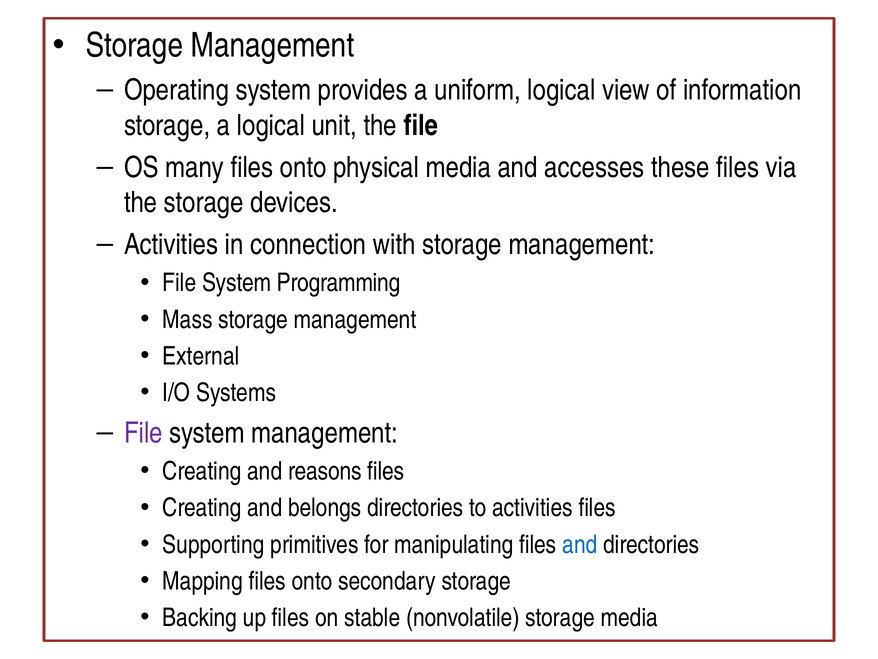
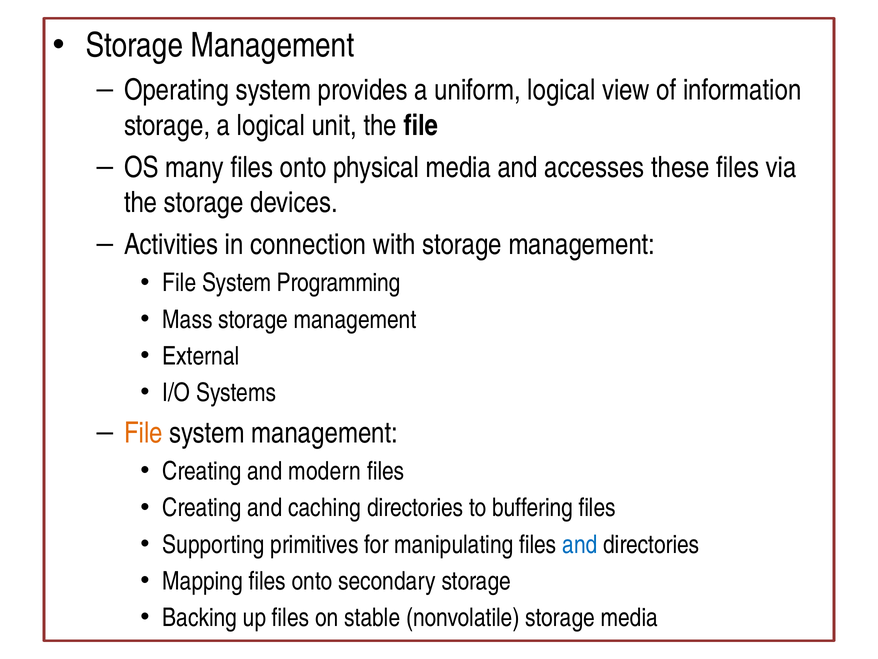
File colour: purple -> orange (143, 433)
reasons: reasons -> modern (325, 471)
belongs: belongs -> caching (325, 508)
to activities: activities -> buffering (533, 508)
